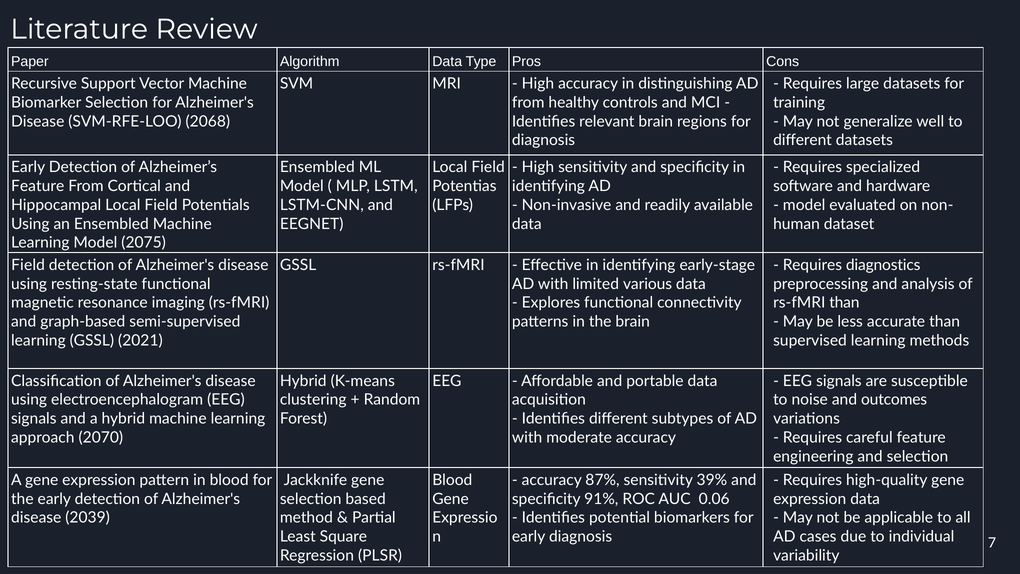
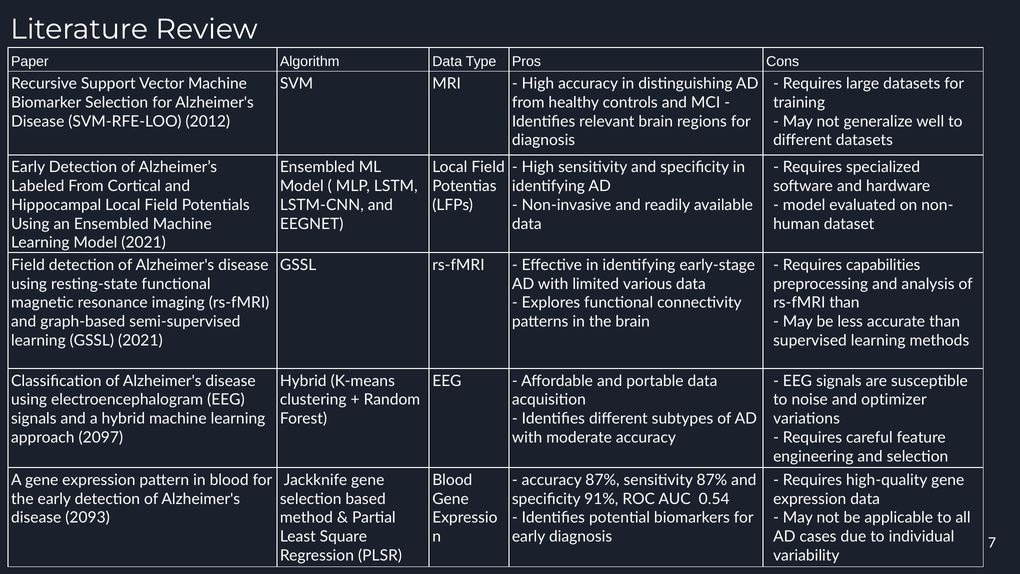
2068: 2068 -> 2012 (208, 121)
Feature: Feature -> Labeled (38, 186)
Model 2075: 2075 -> 2021 (144, 243)
diagnostics: diagnostics -> capabilities (883, 265)
outcomes: outcomes -> optimizer (894, 400)
2070: 2070 -> 2097 (101, 437)
sensitivity 39%: 39% -> 87% (712, 480)
0.06: 0.06 -> 0.54 (714, 499)
2039: 2039 -> 2093 (88, 518)
